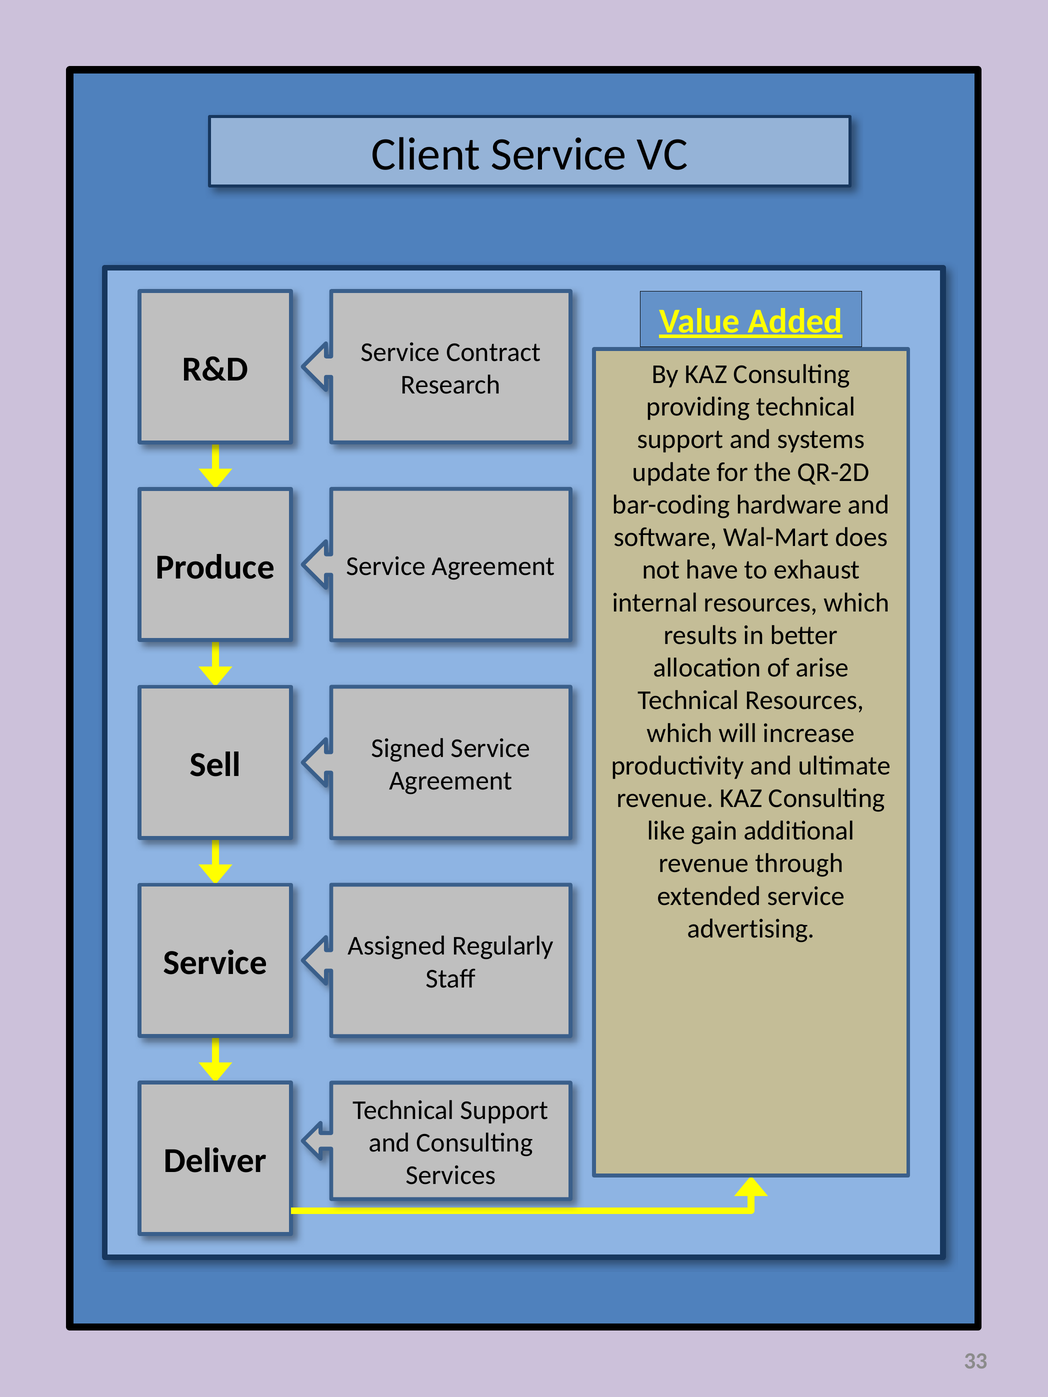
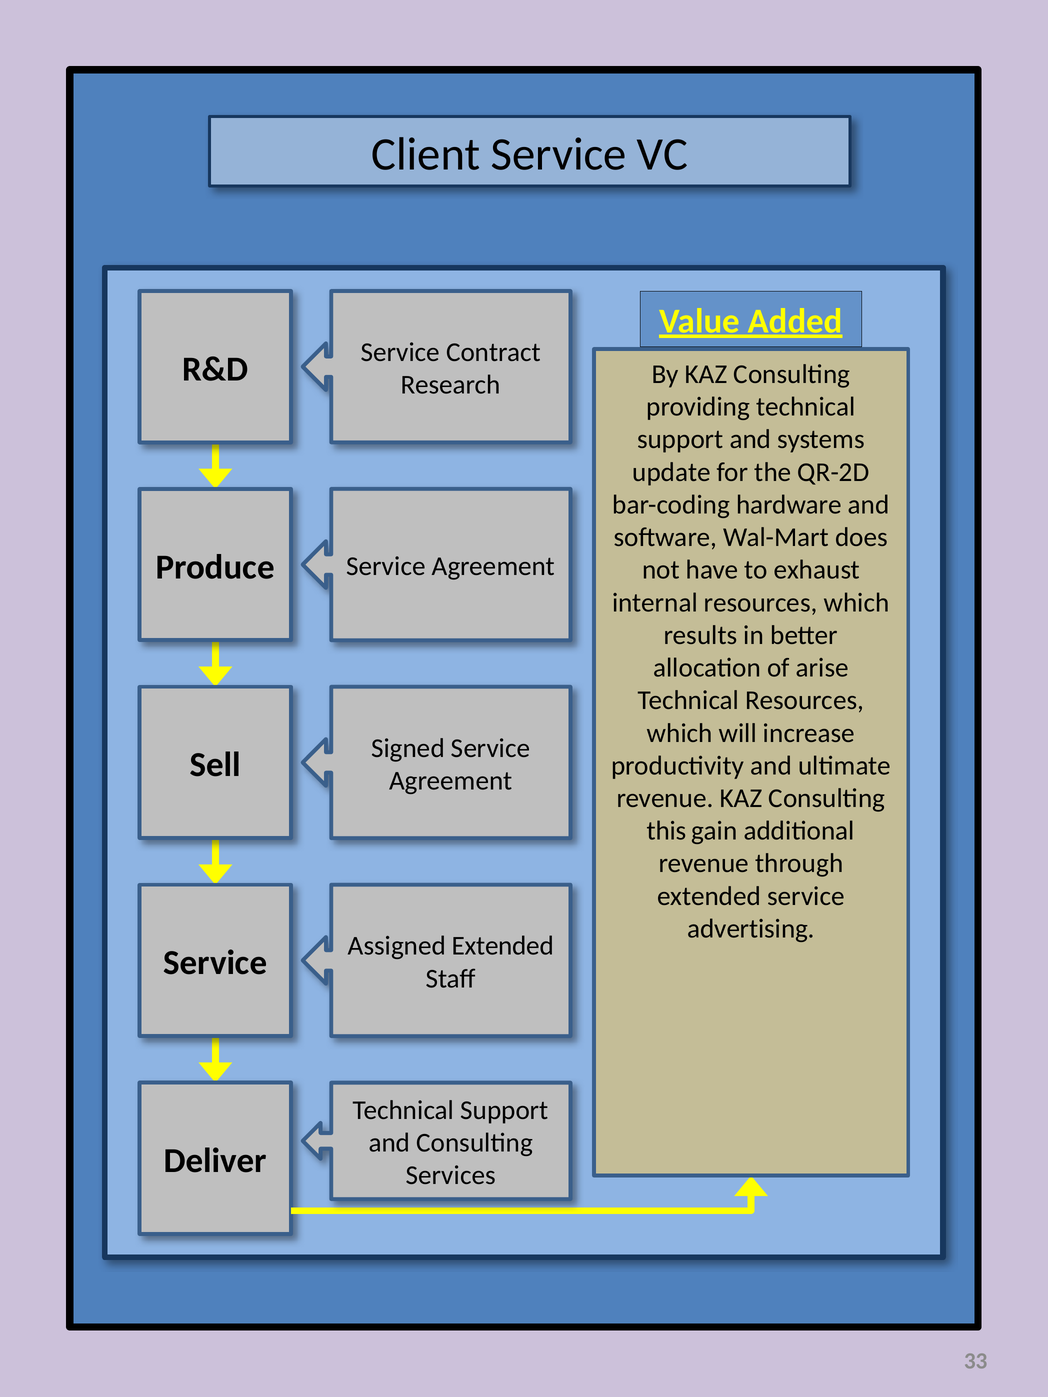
like: like -> this (666, 831)
Assigned Regularly: Regularly -> Extended (503, 946)
